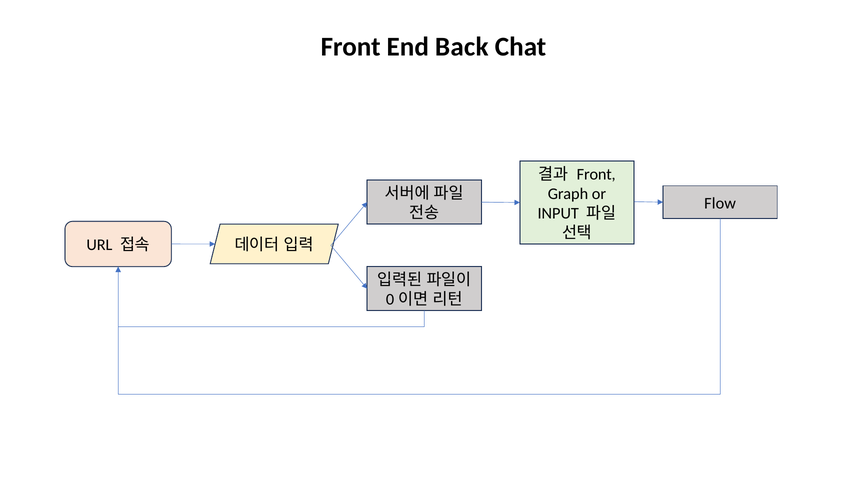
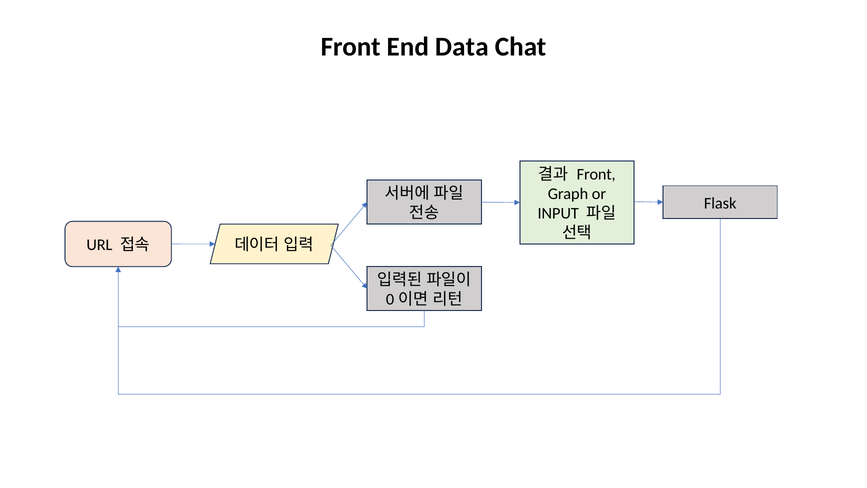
Back: Back -> Data (462, 47)
Flow: Flow -> Flask (720, 203)
